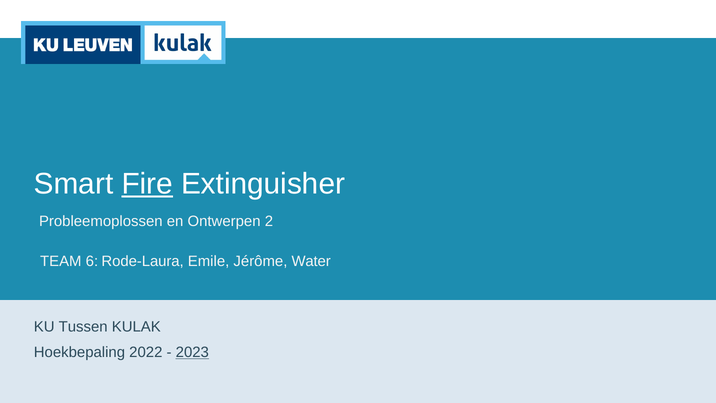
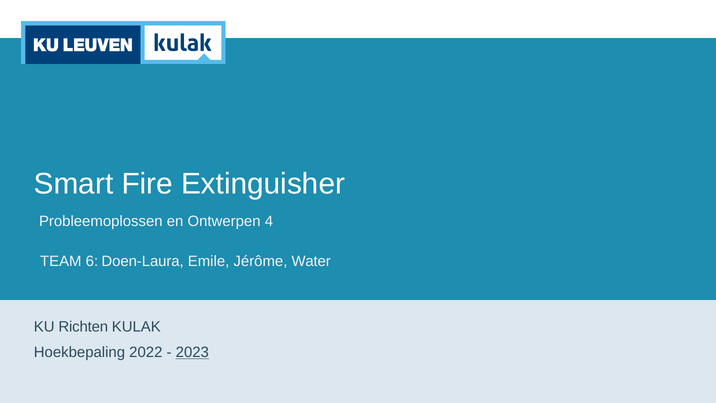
Fire underline: present -> none (147, 184)
2: 2 -> 4 (269, 221)
Rode-Laura: Rode-Laura -> Doen-Laura (143, 261)
Tussen: Tussen -> Richten (83, 327)
